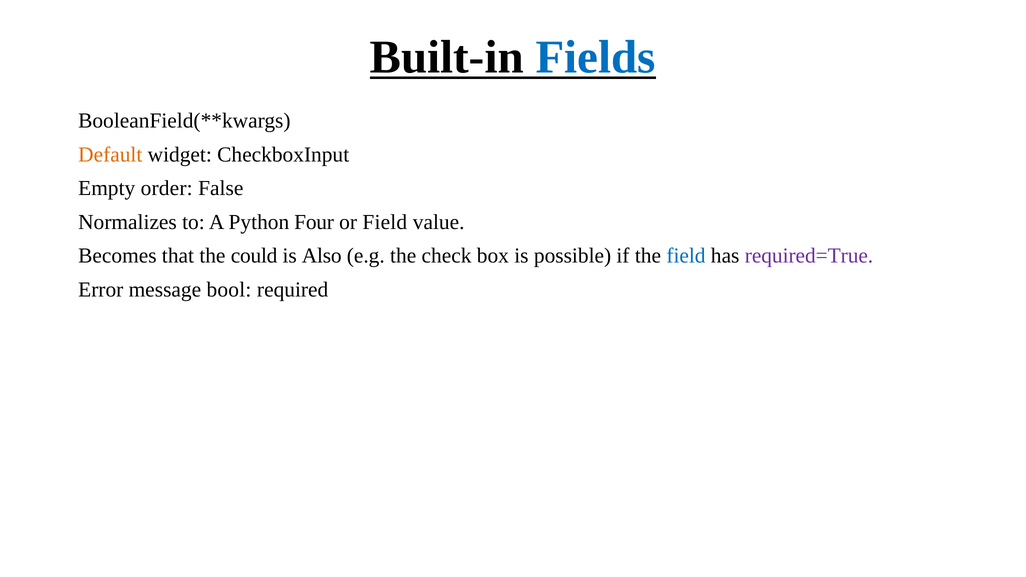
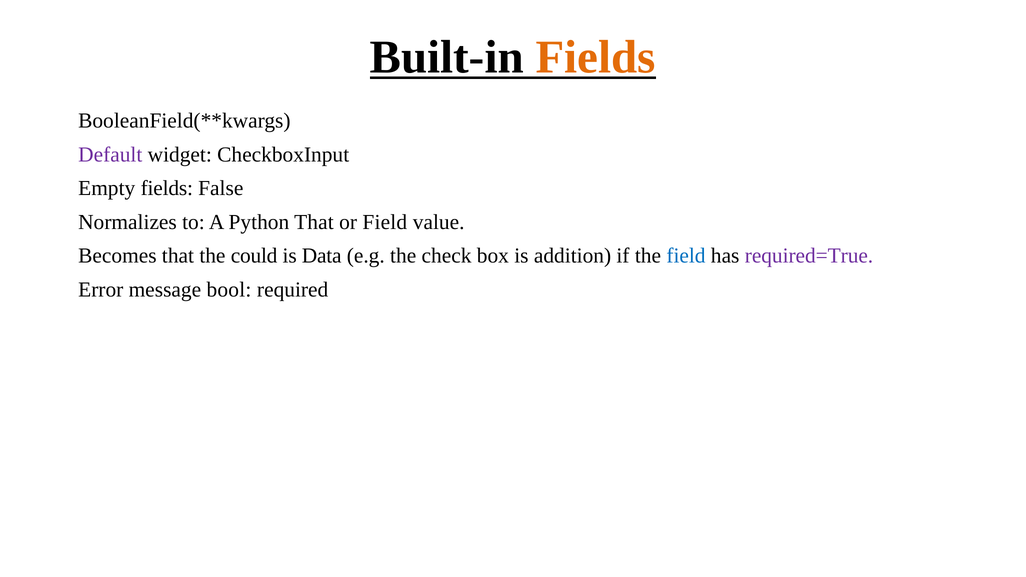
Fields colour: blue -> orange (596, 57)
Default colour: orange -> purple (110, 155)
Empty order: order -> fields (167, 188)
Python Four: Four -> That (314, 222)
Also: Also -> Data (322, 256)
possible: possible -> addition (573, 256)
